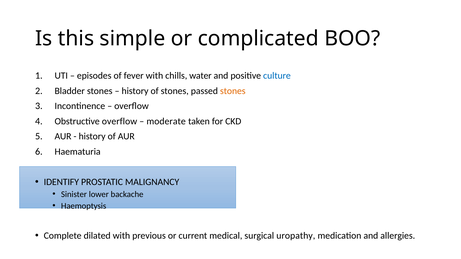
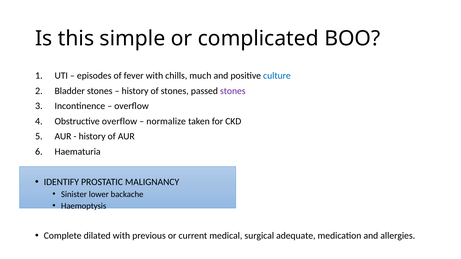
water: water -> much (200, 76)
stones colour: orange -> purple (233, 91)
moderate: moderate -> normalize (166, 121)
uropathy: uropathy -> adequate (296, 236)
